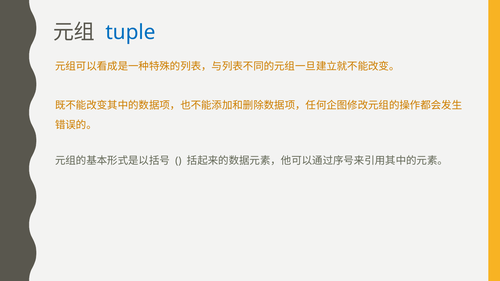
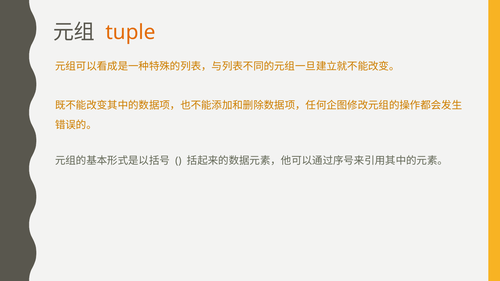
tuple colour: blue -> orange (131, 32)
